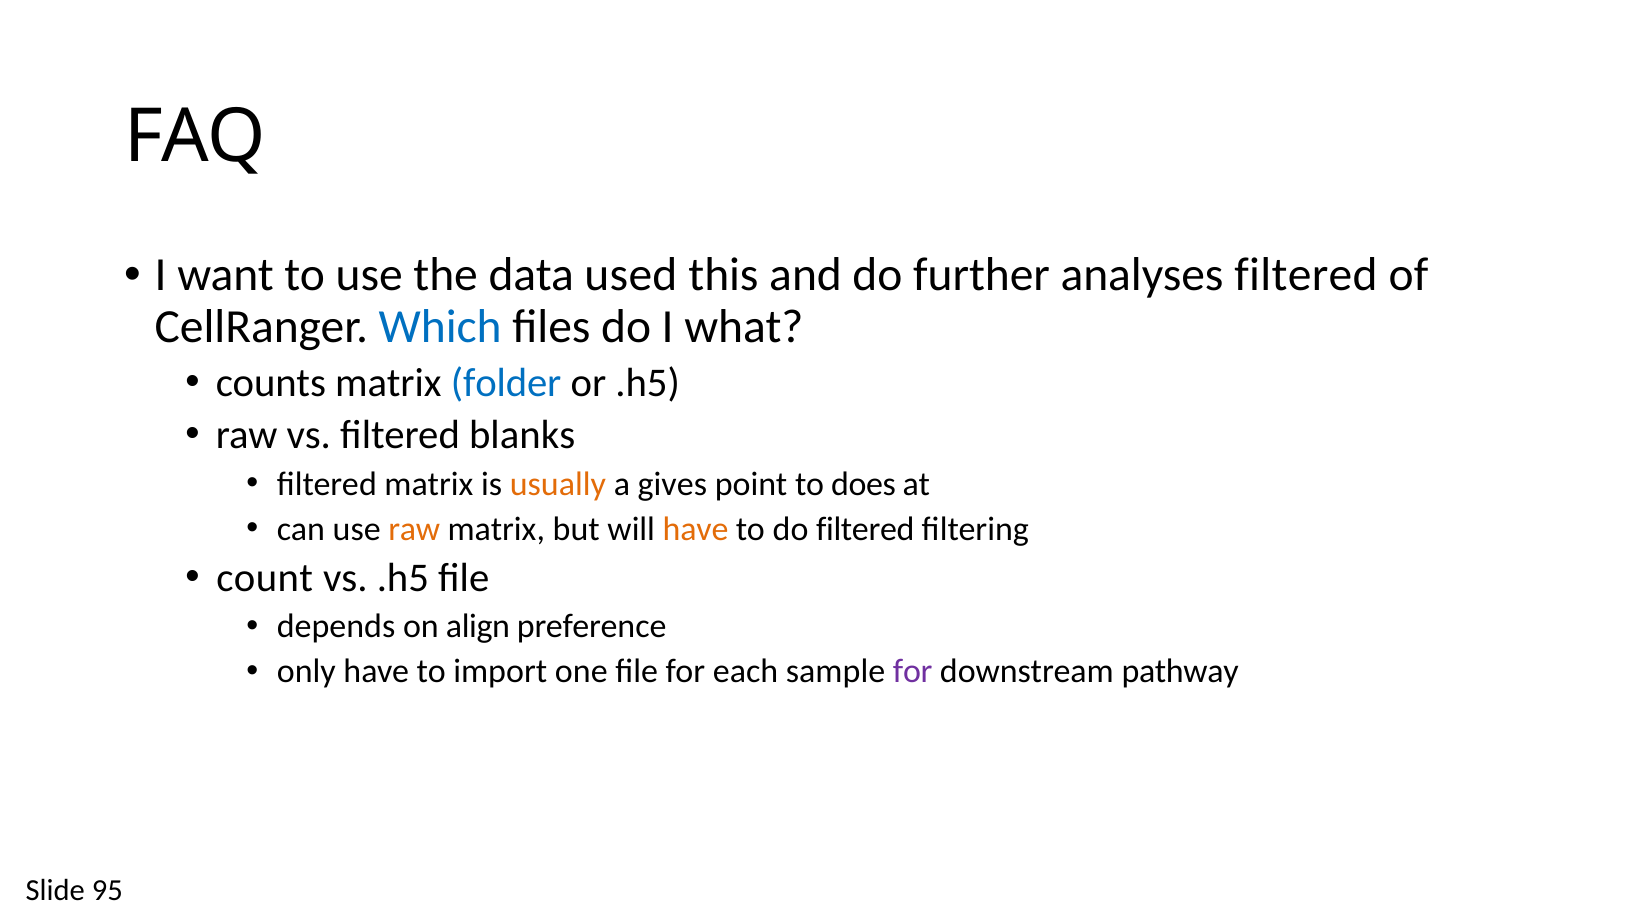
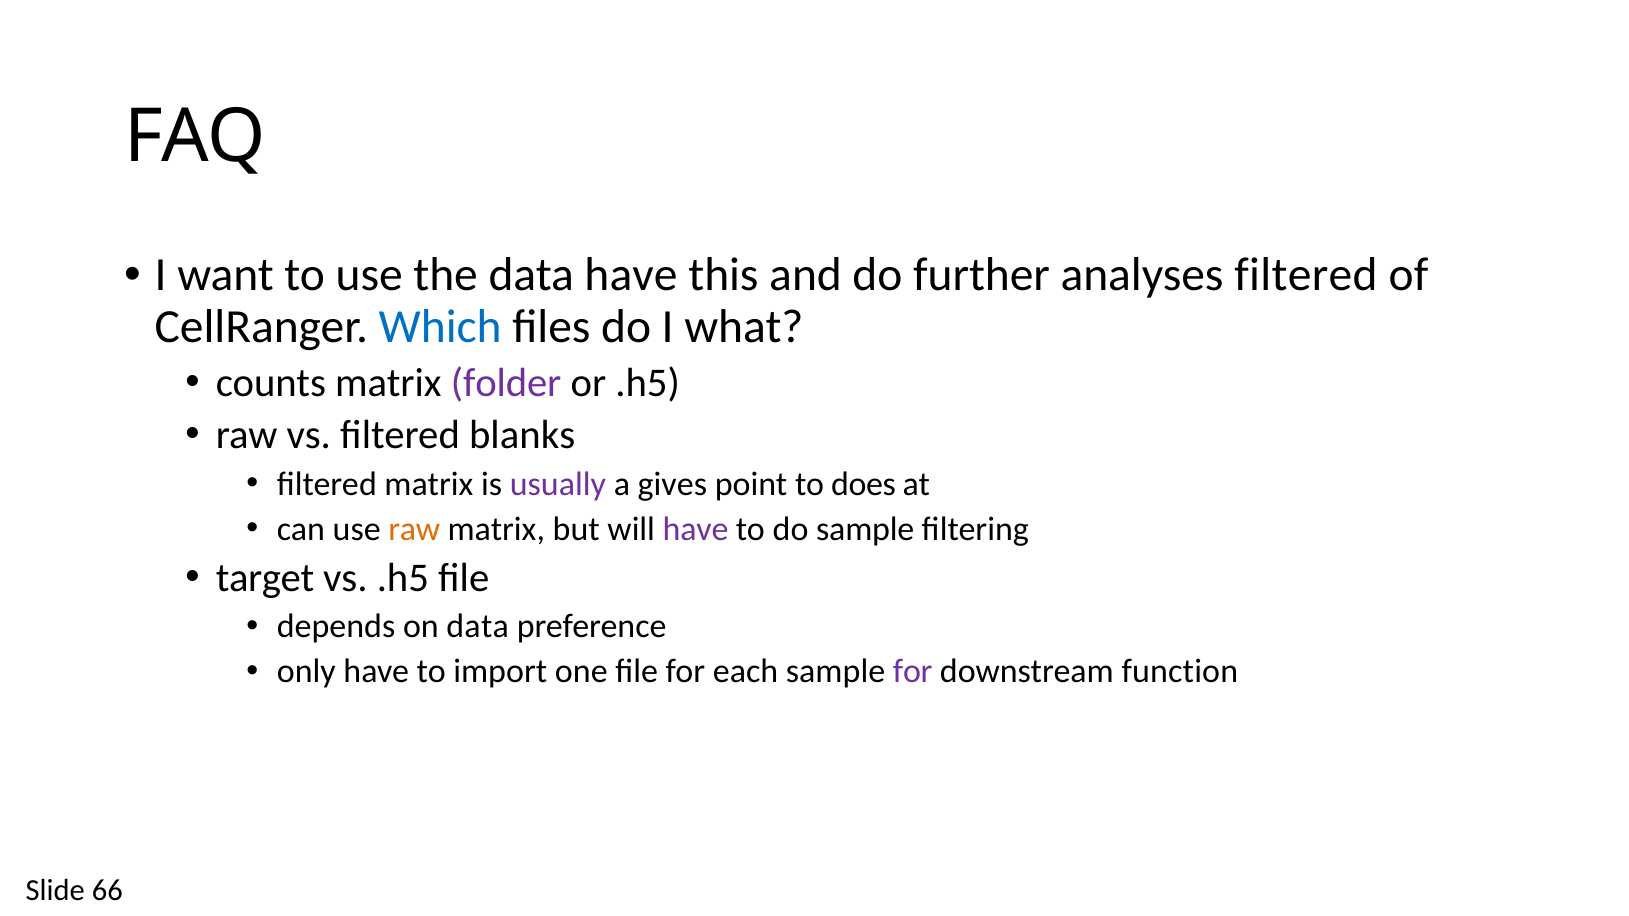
data used: used -> have (631, 275)
folder colour: blue -> purple (506, 383)
usually colour: orange -> purple (558, 484)
have colour: orange -> purple (696, 529)
do filtered: filtered -> sample (865, 529)
count: count -> target (265, 578)
on align: align -> data (478, 627)
pathway: pathway -> function (1180, 672)
95: 95 -> 66 (107, 891)
